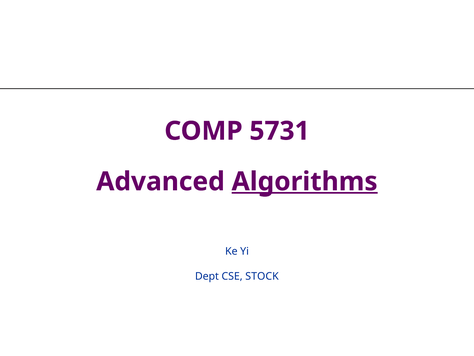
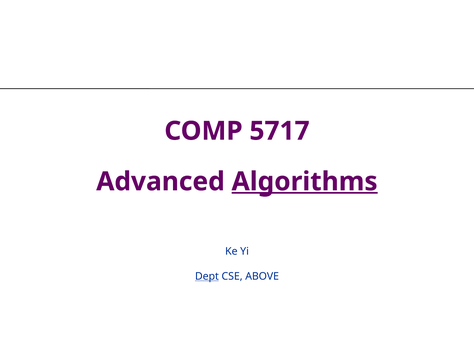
5731: 5731 -> 5717 (280, 131)
Dept underline: none -> present (207, 276)
STOCK: STOCK -> ABOVE (262, 276)
